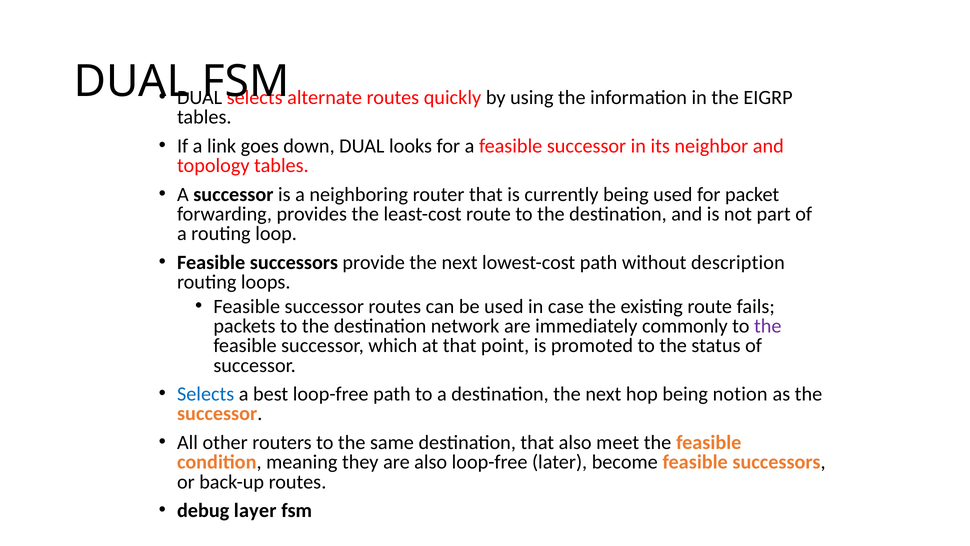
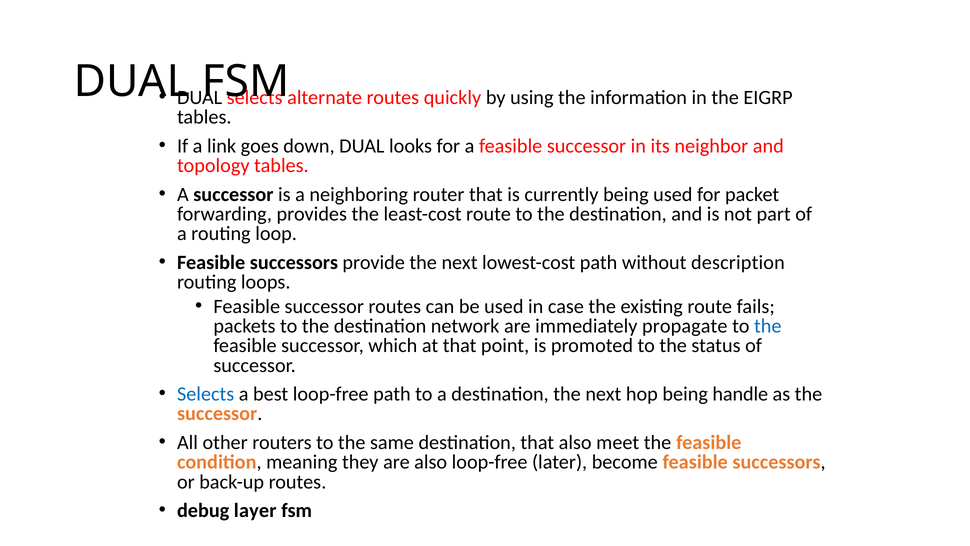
commonly: commonly -> propagate (685, 326)
the colour: purple -> blue (768, 326)
notion: notion -> handle (740, 394)
